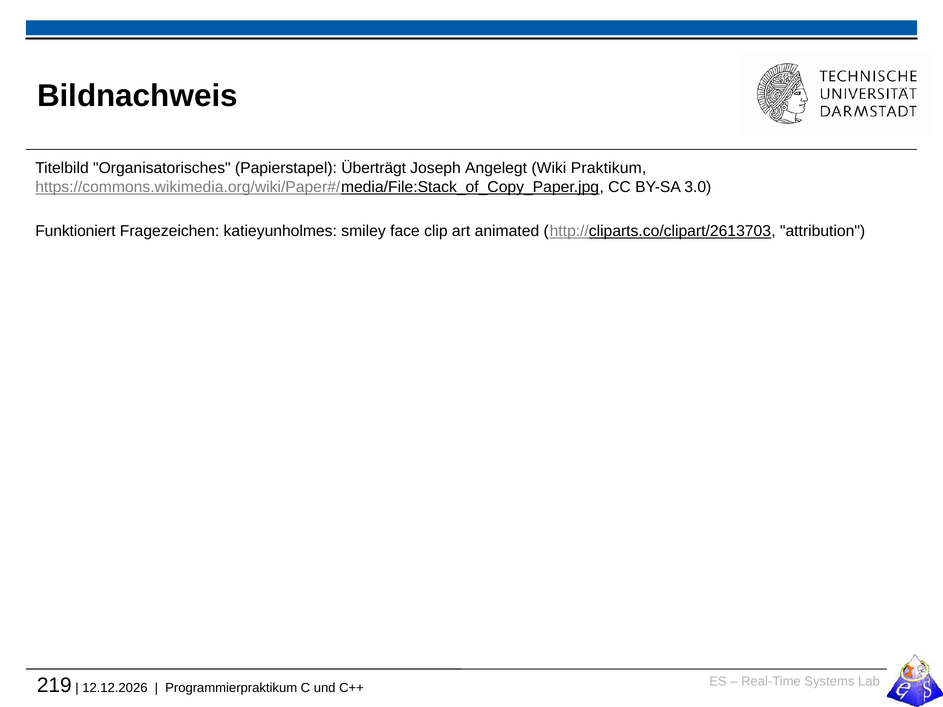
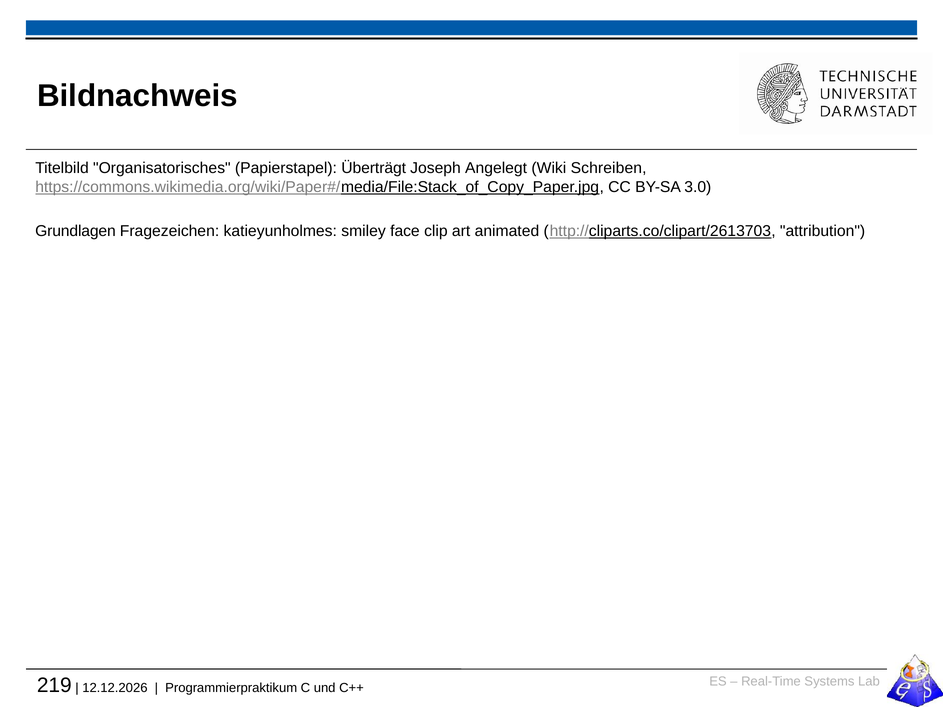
Praktikum: Praktikum -> Schreiben (609, 168)
Funktioniert: Funktioniert -> Grundlagen (75, 231)
